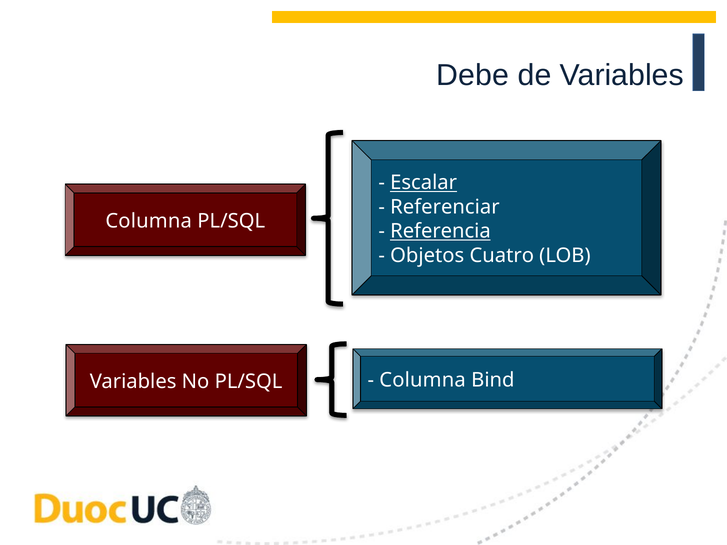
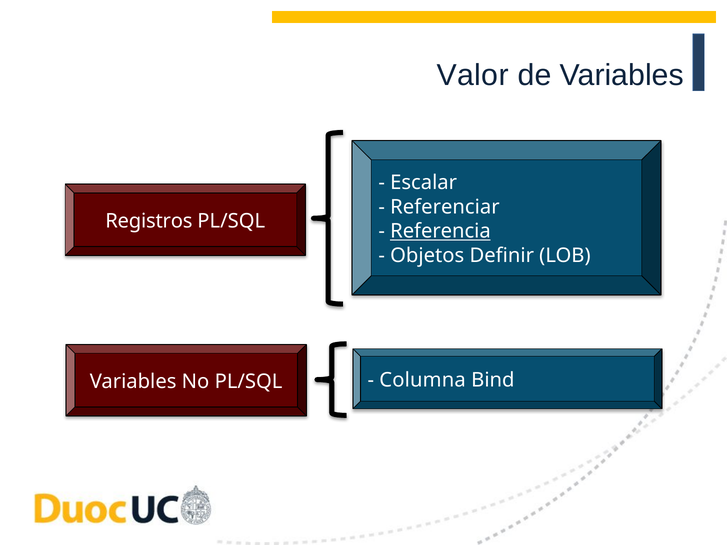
Debe: Debe -> Valor (473, 75)
Escalar underline: present -> none (424, 183)
Columna: Columna -> Registros (149, 221)
Cuatro: Cuatro -> Definir (502, 256)
